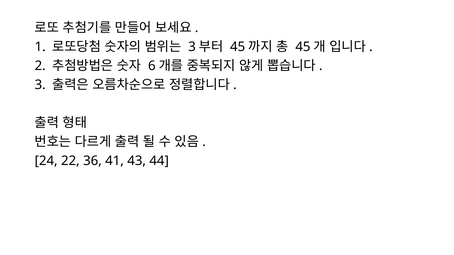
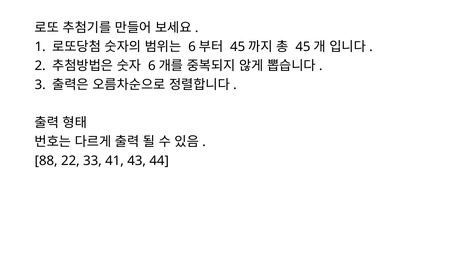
3: 3 -> 6 (192, 47)
24: 24 -> 88 (46, 161)
36: 36 -> 33 (92, 161)
